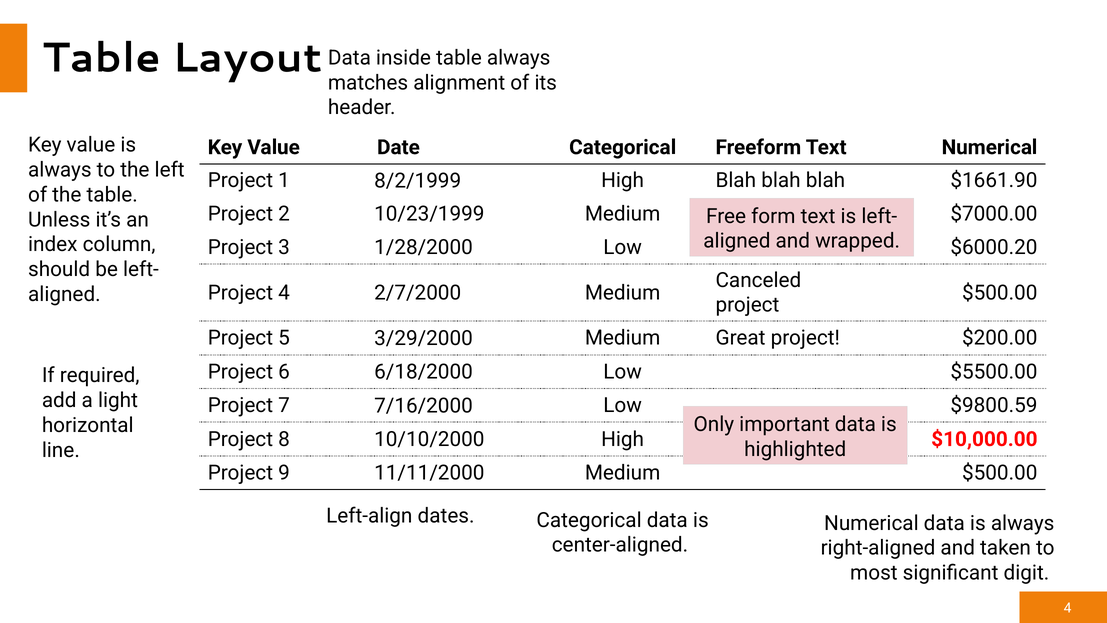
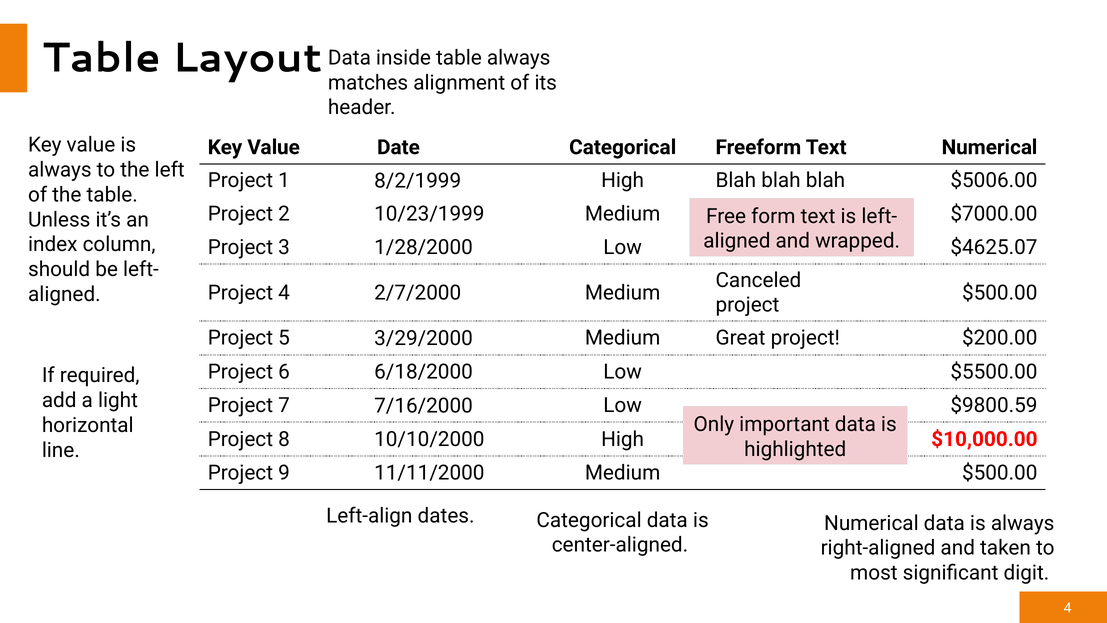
$1661.90: $1661.90 -> $5006.00 (994, 180)
$6000.20: $6000.20 -> $4625.07 (994, 247)
